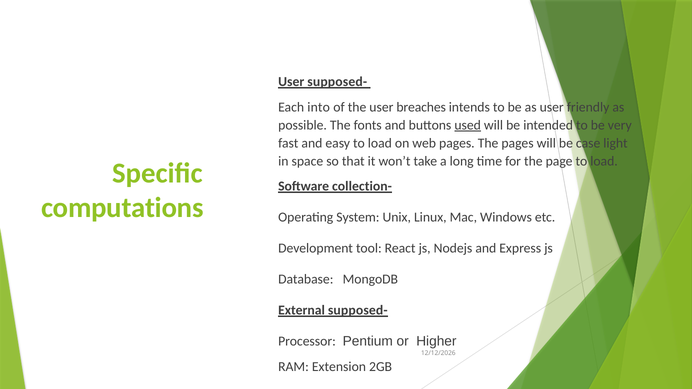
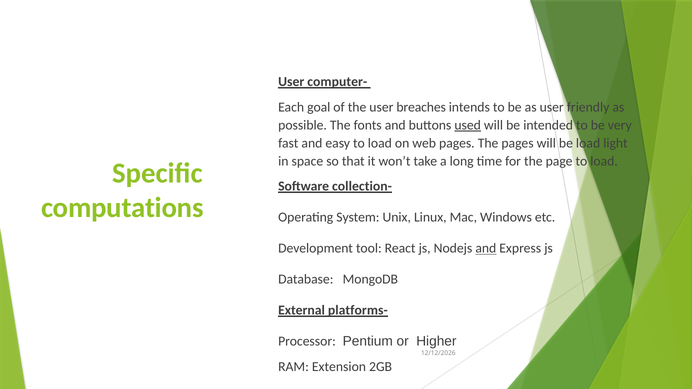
User supposed-: supposed- -> computer- (337, 82)
into: into -> goal (319, 107)
be case: case -> load (588, 143)
and underline: none -> present (486, 248)
External supposed-: supposed- -> platforms- (358, 311)
